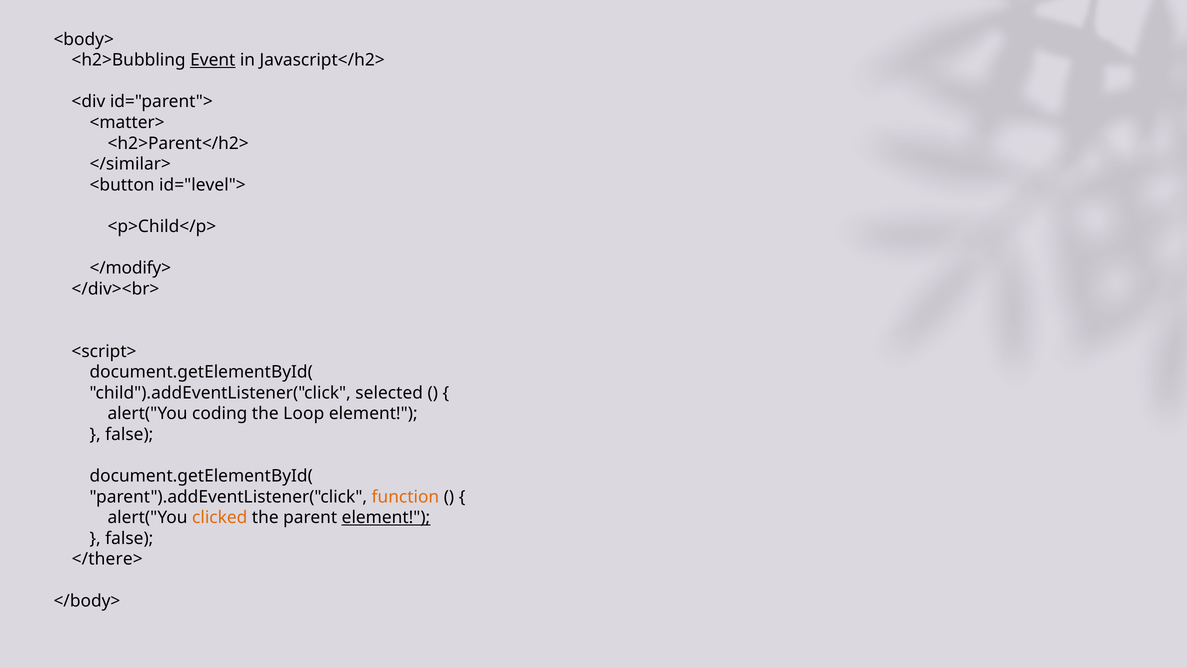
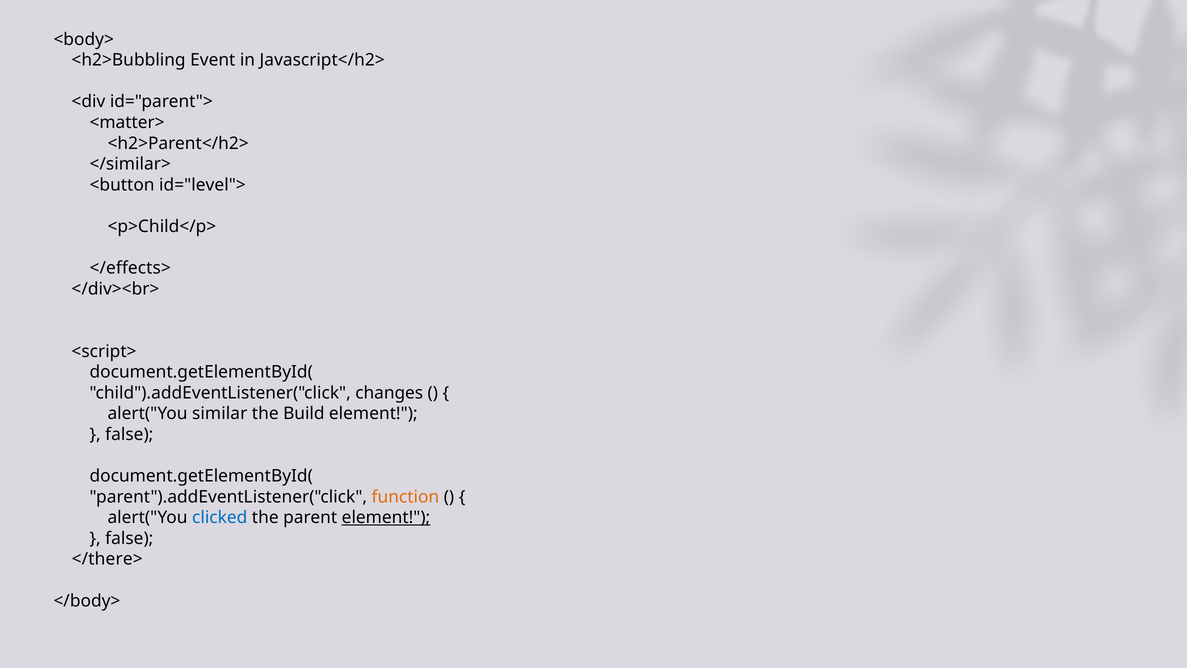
Event underline: present -> none (213, 60)
</modify>: </modify> -> </effects> (130, 268)
selected: selected -> changes (389, 393)
coding: coding -> similar (220, 413)
Loop: Loop -> Build (304, 413)
clicked colour: orange -> blue (220, 517)
